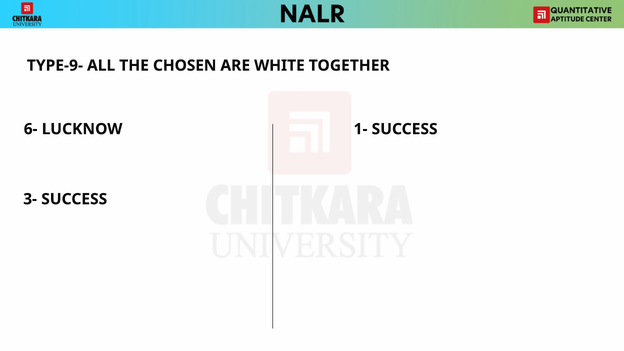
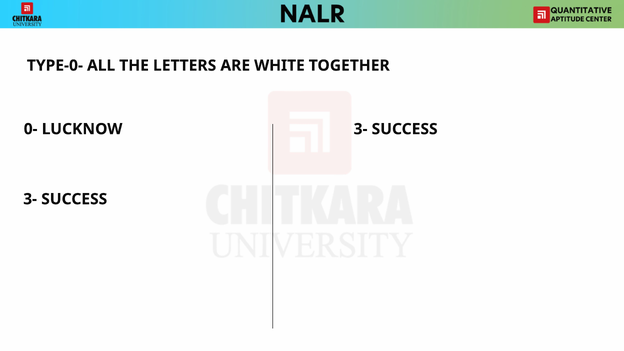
TYPE-9-: TYPE-9- -> TYPE-0- (55, 66)
CHOSEN: CHOSEN -> LETTERS (185, 66)
6-: 6- -> 0- (31, 129)
LUCKNOW 1-: 1- -> 3- (361, 129)
